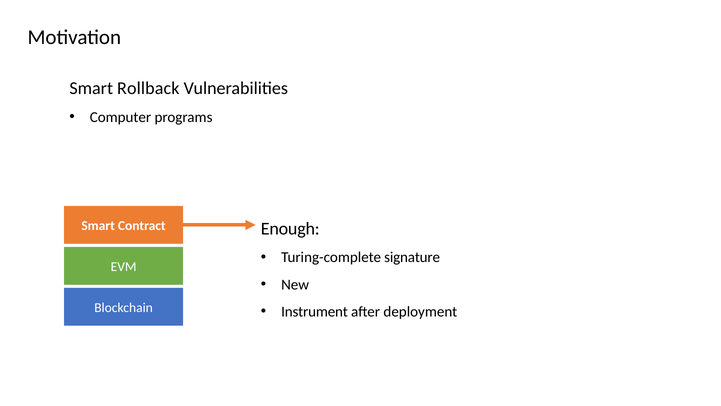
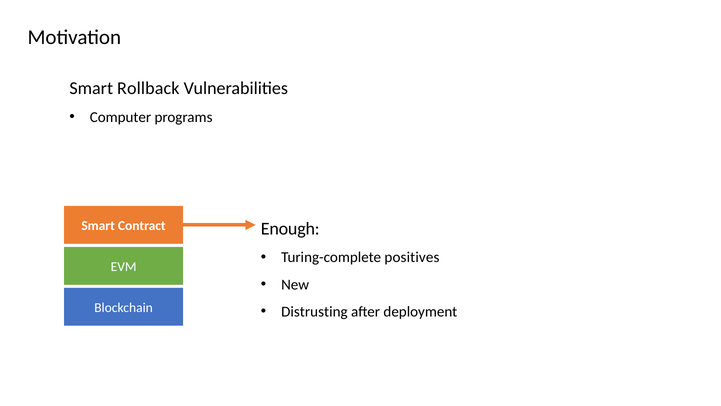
signature: signature -> positives (412, 257)
Instrument: Instrument -> Distrusting (314, 311)
